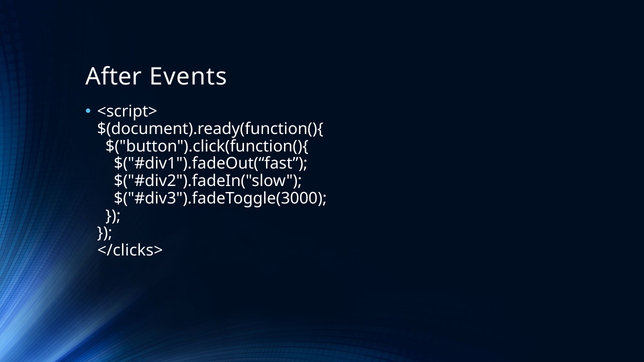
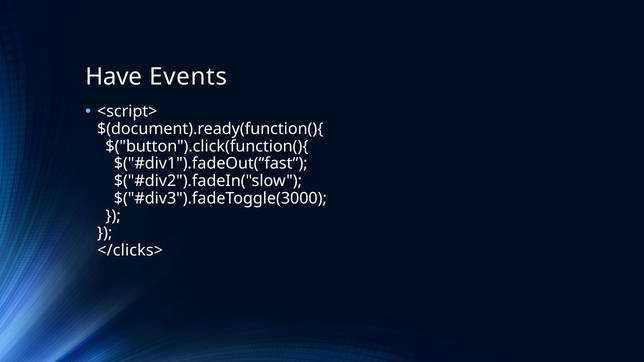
After: After -> Have (114, 77)
